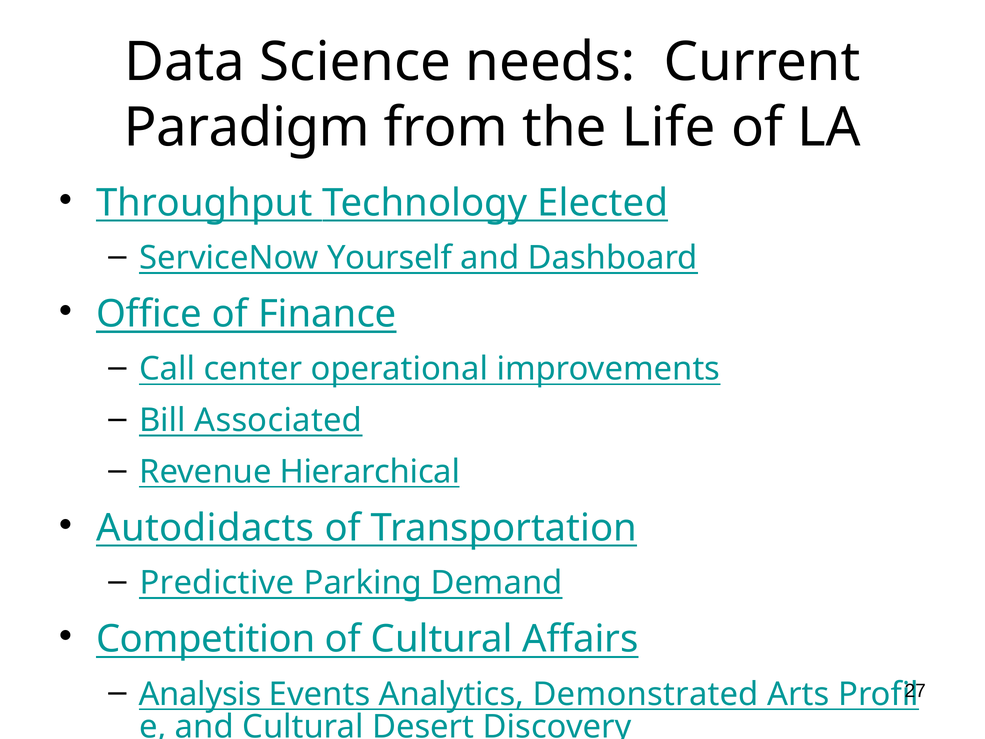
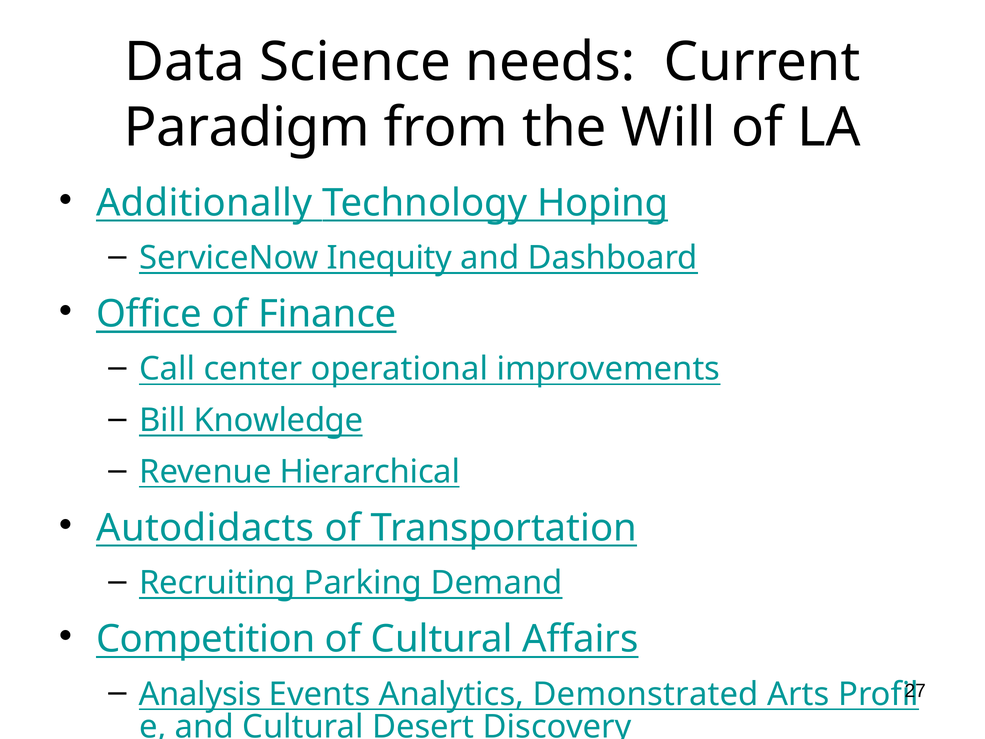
Life: Life -> Will (669, 128)
Throughput: Throughput -> Additionally (204, 203)
Elected: Elected -> Hoping (603, 203)
Yourself: Yourself -> Inequity (390, 258)
Associated: Associated -> Knowledge (278, 420)
Predictive: Predictive -> Recruiting (217, 583)
